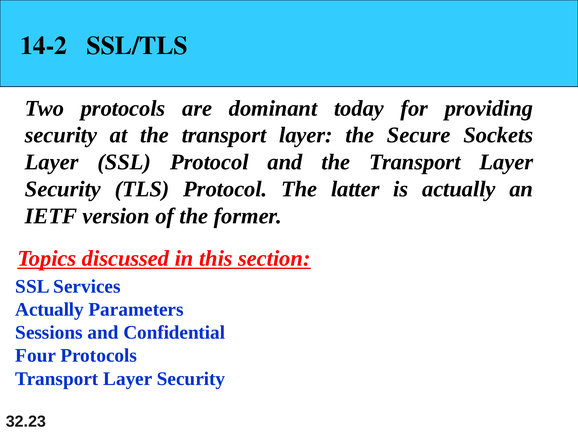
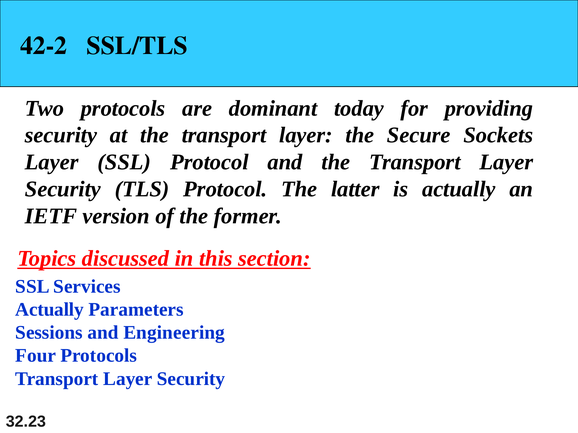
14-2: 14-2 -> 42-2 (44, 46)
Confidential: Confidential -> Engineering (174, 333)
